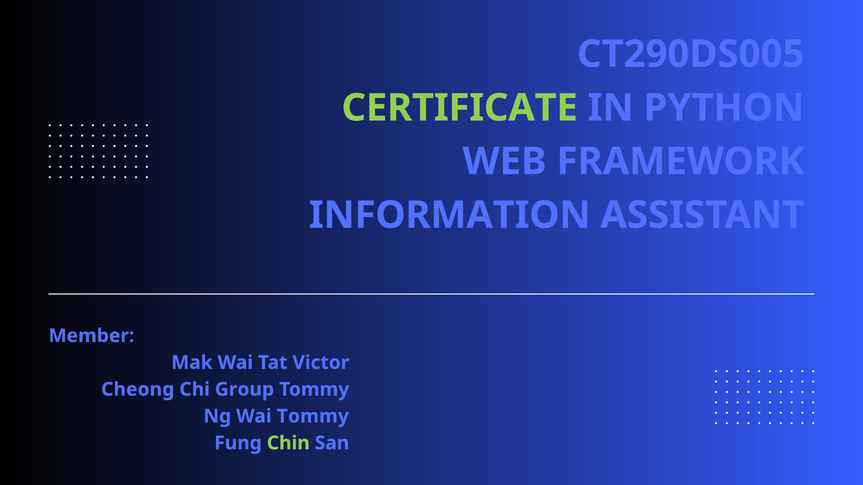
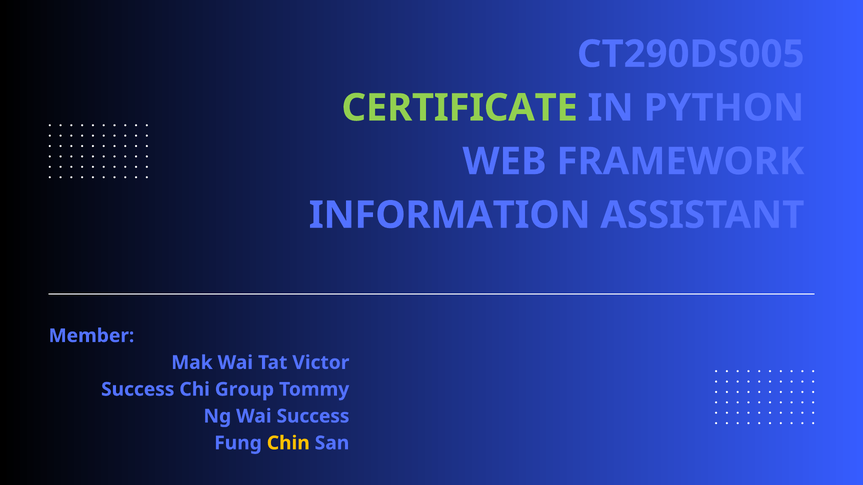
Cheong: Cheong -> Success (138, 390)
Wai Tommy: Tommy -> Success (313, 417)
Chin colour: light green -> yellow (288, 443)
